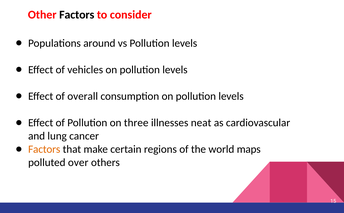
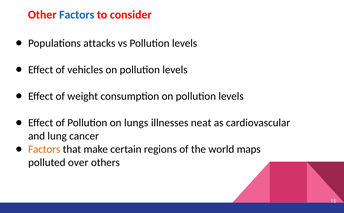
Factors colour: black -> blue (77, 15)
around: around -> attacks (99, 43)
overall: overall -> weight (83, 96)
three: three -> lungs (136, 123)
